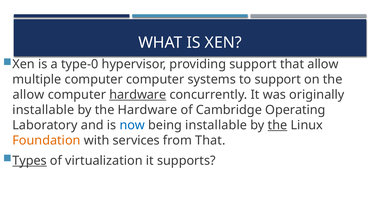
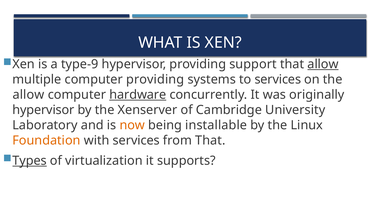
type-0: type-0 -> type-9 (80, 64)
allow underline: none -> present (323, 64)
computer computer: computer -> providing (155, 79)
to support: support -> services (278, 79)
installable: installable -> hypervisor (43, 110)
the Hardware: Hardware -> Xenserver (148, 110)
Operating: Operating -> University (295, 110)
now colour: blue -> orange (132, 125)
the underline: present -> none (278, 125)
